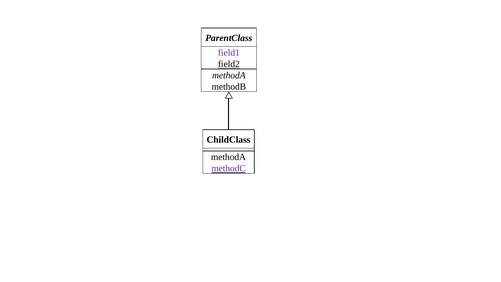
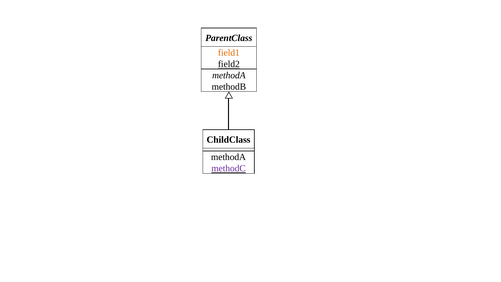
field1 colour: purple -> orange (229, 53)
